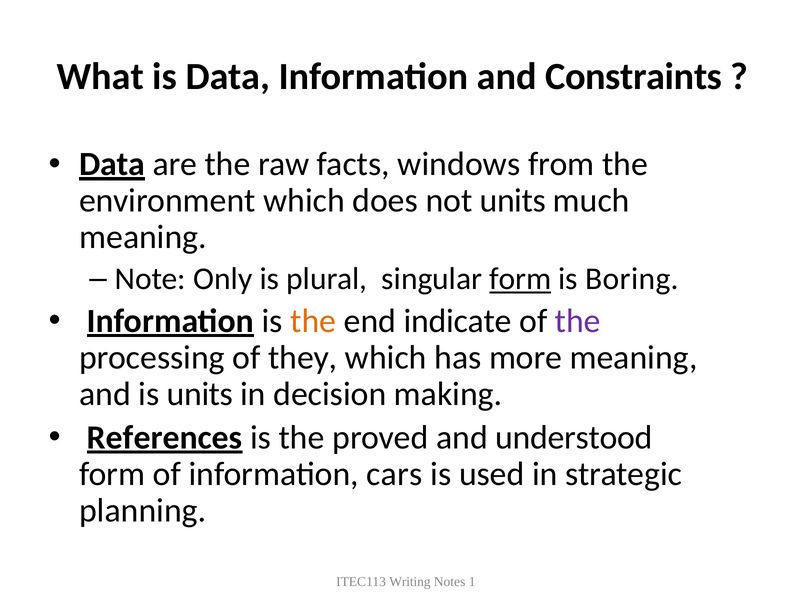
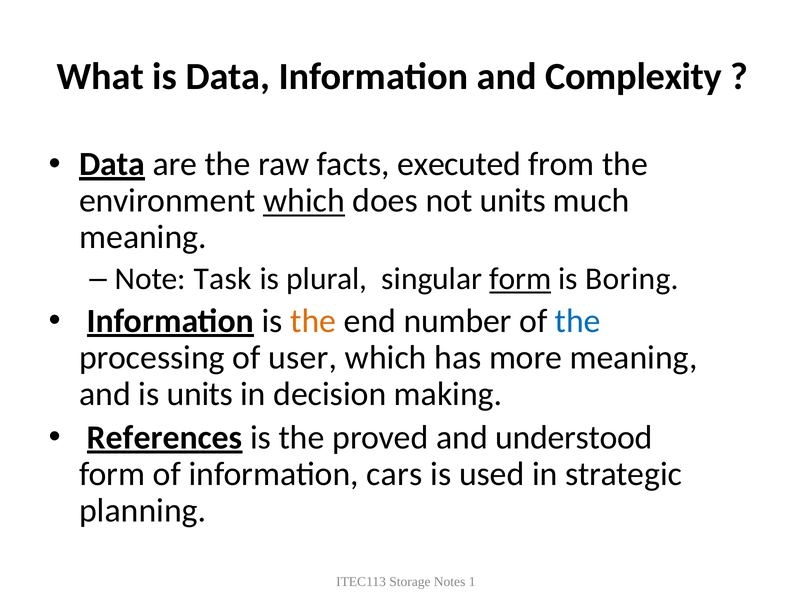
Constraints: Constraints -> Complexity (634, 77)
windows: windows -> executed (459, 164)
which underline: none -> present (304, 201)
Only: Only -> Task (223, 279)
indicate: indicate -> number (458, 321)
the colour: purple -> blue (578, 321)
they: they -> user (303, 358)
Writing: Writing -> Storage (410, 582)
